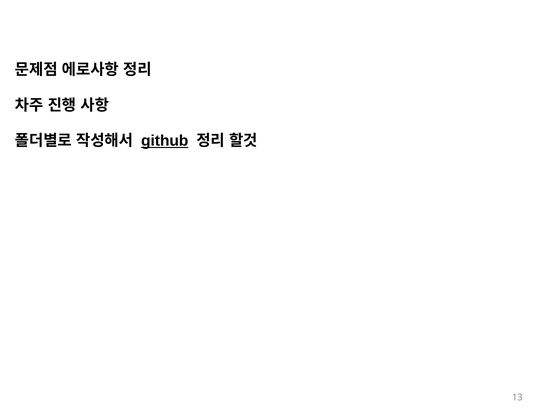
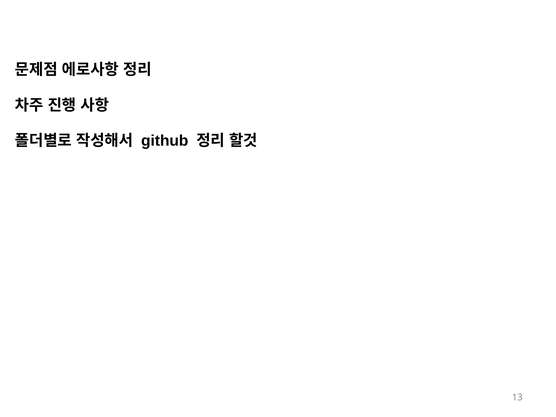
github underline: present -> none (165, 141)
